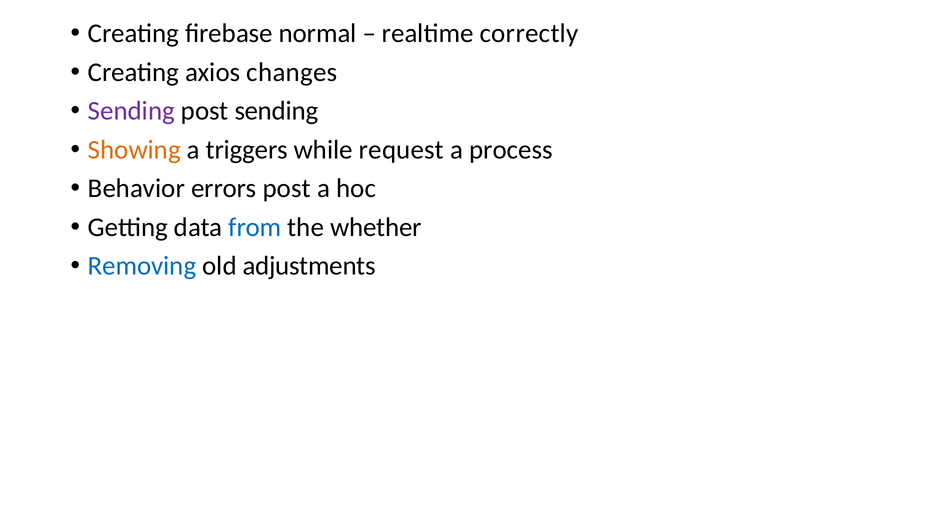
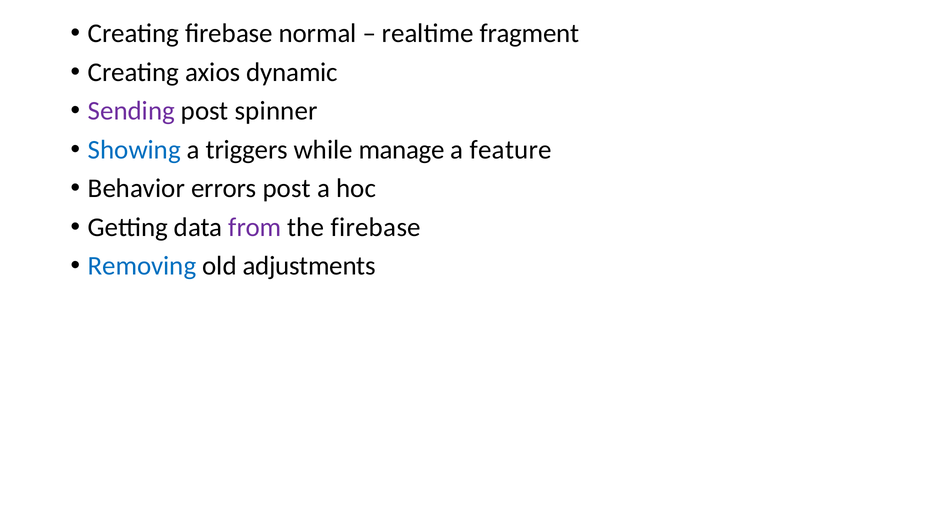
correctly: correctly -> fragment (529, 33)
changes: changes -> dynamic (292, 72)
post sending: sending -> spinner (276, 111)
Showing colour: orange -> blue (134, 150)
request: request -> manage (402, 150)
process: process -> feature (511, 150)
from colour: blue -> purple (255, 227)
the whether: whether -> firebase (376, 227)
